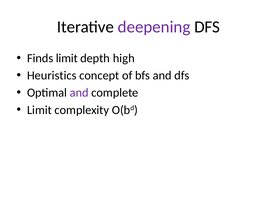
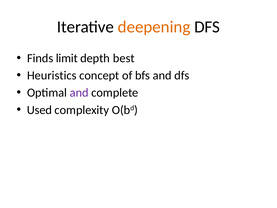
deepening colour: purple -> orange (154, 27)
high: high -> best (124, 58)
Limit: Limit -> Used (39, 110)
